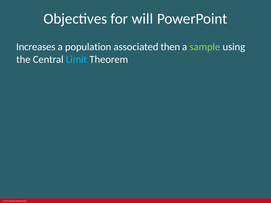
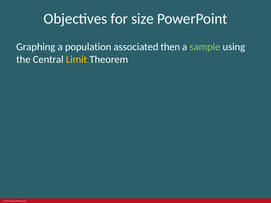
will: will -> size (143, 19)
Increases: Increases -> Graphing (36, 47)
Limit colour: light blue -> yellow (77, 59)
